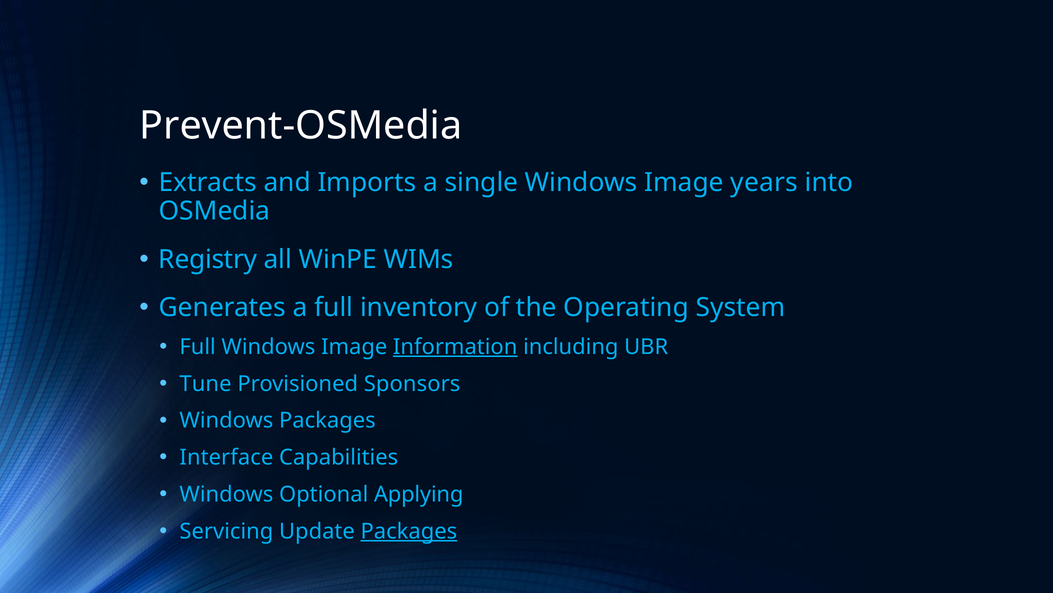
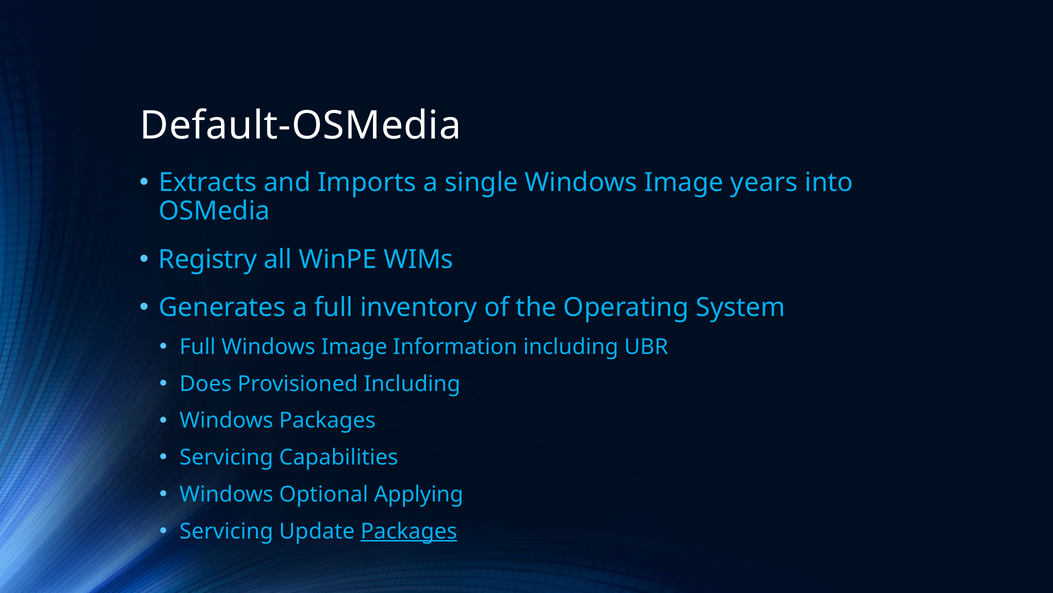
Prevent-OSMedia: Prevent-OSMedia -> Default-OSMedia (301, 126)
Information underline: present -> none (455, 347)
Tune: Tune -> Does (206, 383)
Provisioned Sponsors: Sponsors -> Including (412, 383)
Interface: Interface -> Servicing (226, 457)
